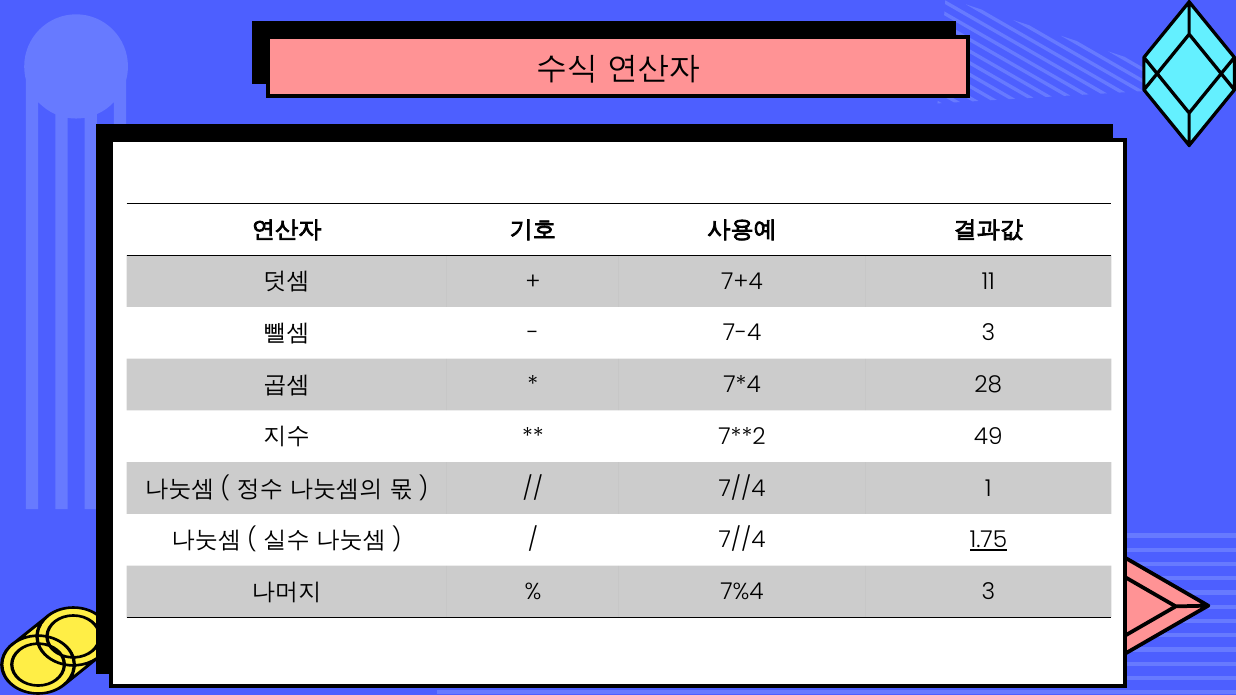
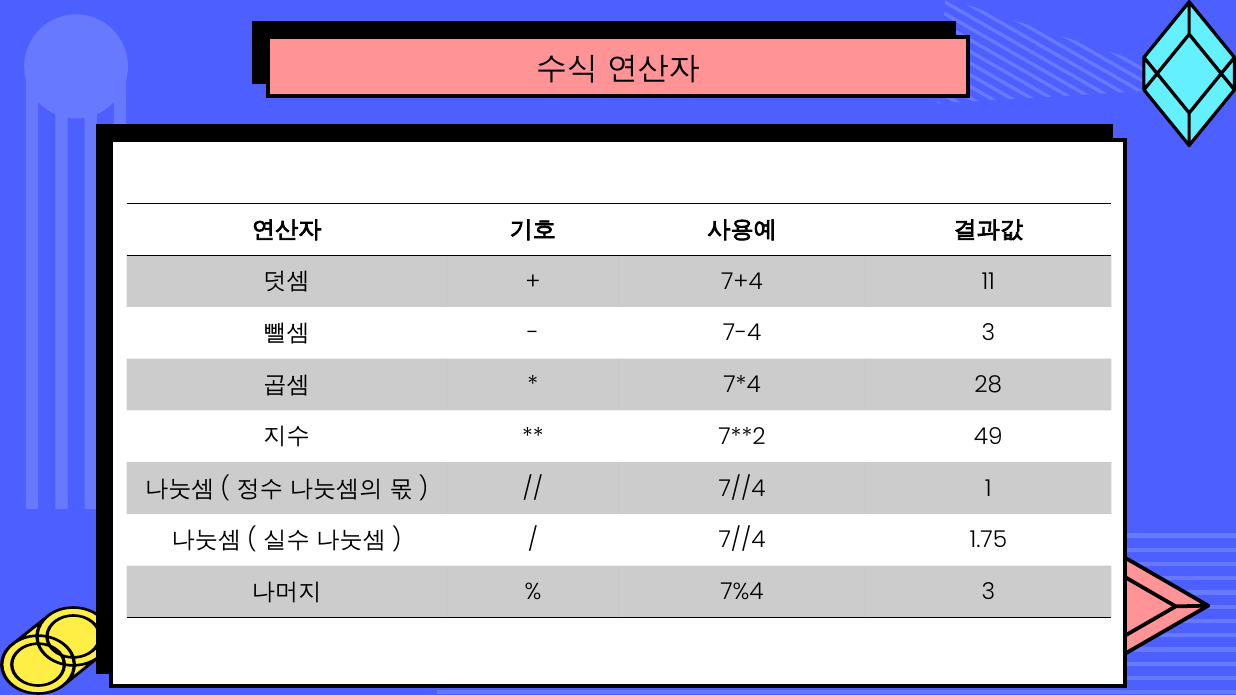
1.75 underline: present -> none (988, 540)
